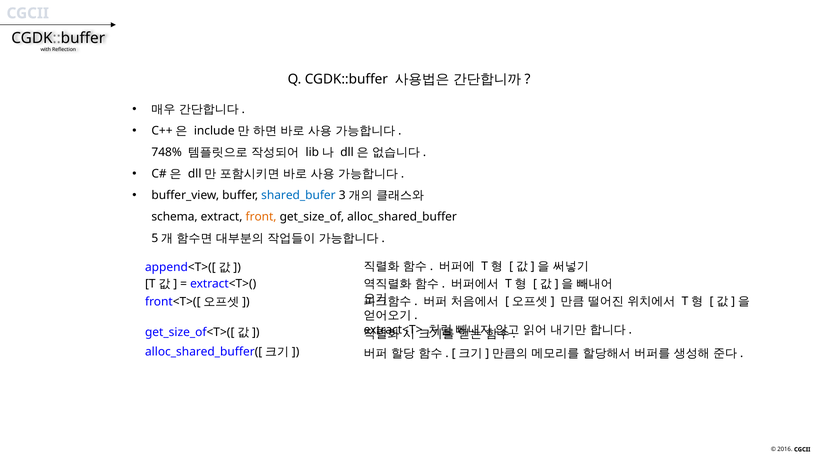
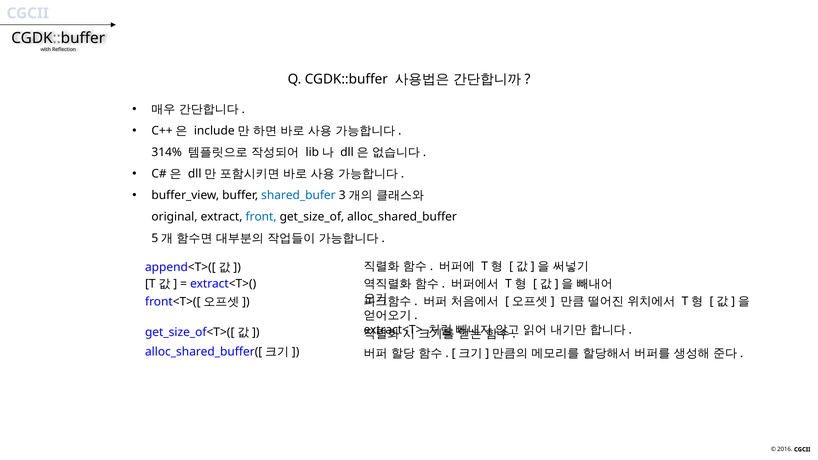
748%: 748% -> 314% (167, 152)
schema: schema -> original (175, 217)
front colour: orange -> blue (261, 217)
